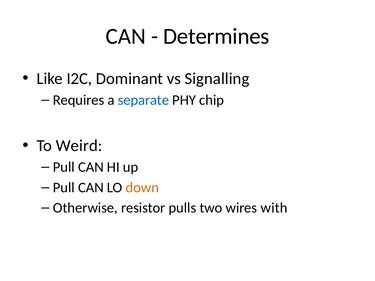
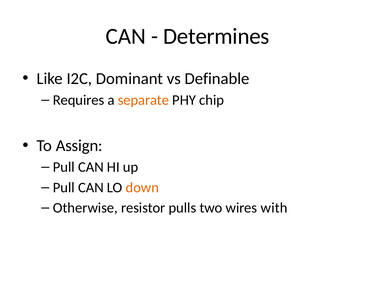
Signalling: Signalling -> Definable (217, 79)
separate colour: blue -> orange (143, 100)
Weird: Weird -> Assign (79, 146)
